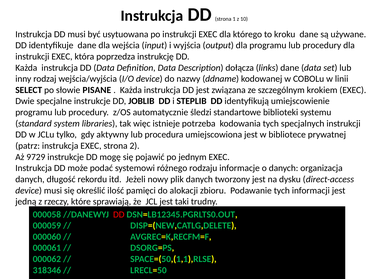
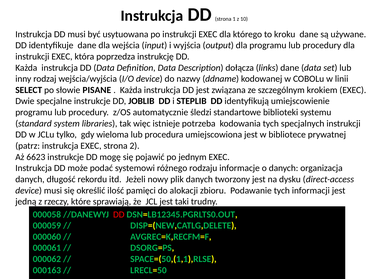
aktywny: aktywny -> wieloma (113, 135)
9729: 9729 -> 6623 (36, 157)
318346: 318346 -> 000163 (47, 270)
